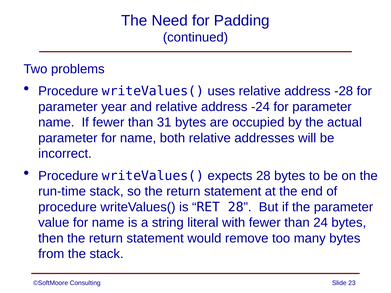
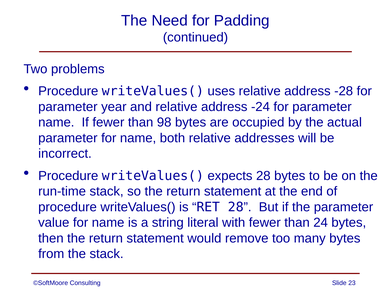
31: 31 -> 98 (164, 122)
